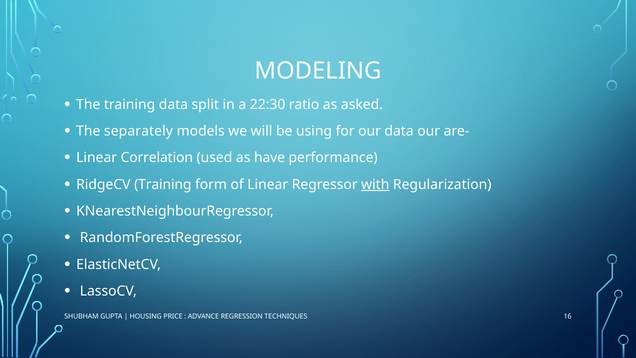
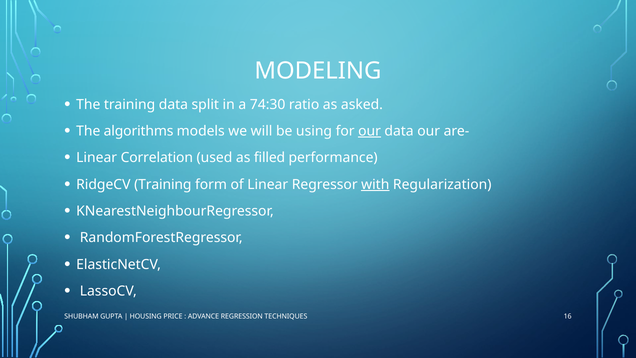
22:30: 22:30 -> 74:30 (268, 104)
separately: separately -> algorithms (139, 131)
our underline: none -> present (370, 131)
have: have -> filled (270, 158)
